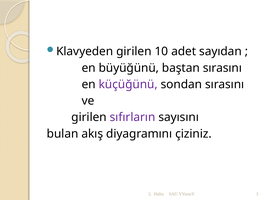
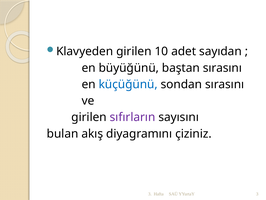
küçüğünü colour: purple -> blue (128, 84)
